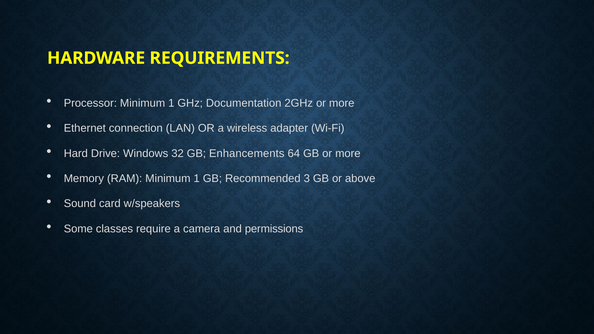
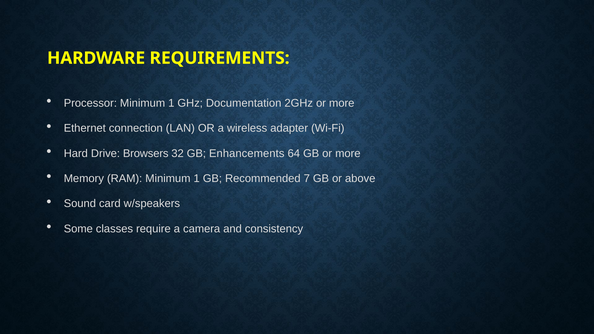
Windows: Windows -> Browsers (146, 153)
3: 3 -> 7 (307, 179)
permissions: permissions -> consistency (274, 229)
